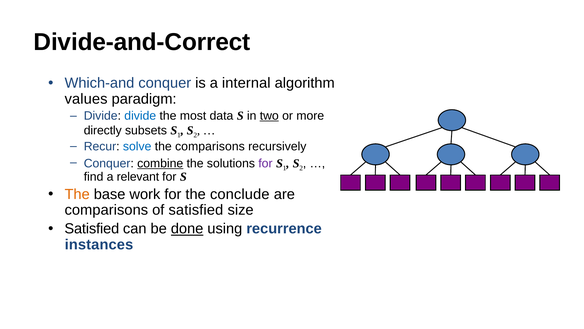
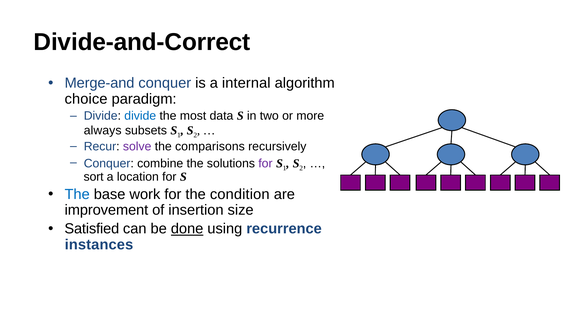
Which-and: Which-and -> Merge-and (100, 83)
values: values -> choice (86, 99)
two underline: present -> none (269, 116)
directly: directly -> always (103, 130)
solve colour: blue -> purple (137, 146)
combine underline: present -> none (160, 163)
find: find -> sort (94, 177)
relevant: relevant -> location (138, 177)
The colour: orange -> blue (77, 194)
conclude: conclude -> condition (240, 194)
comparisons: comparisons -> improvement (106, 210)
of satisfied: satisfied -> insertion (196, 210)
